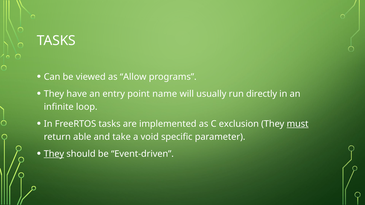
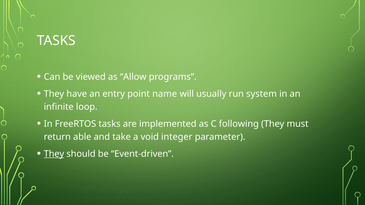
directly: directly -> system (262, 94)
exclusion: exclusion -> following (239, 124)
must underline: present -> none (298, 124)
specific: specific -> integer (177, 137)
